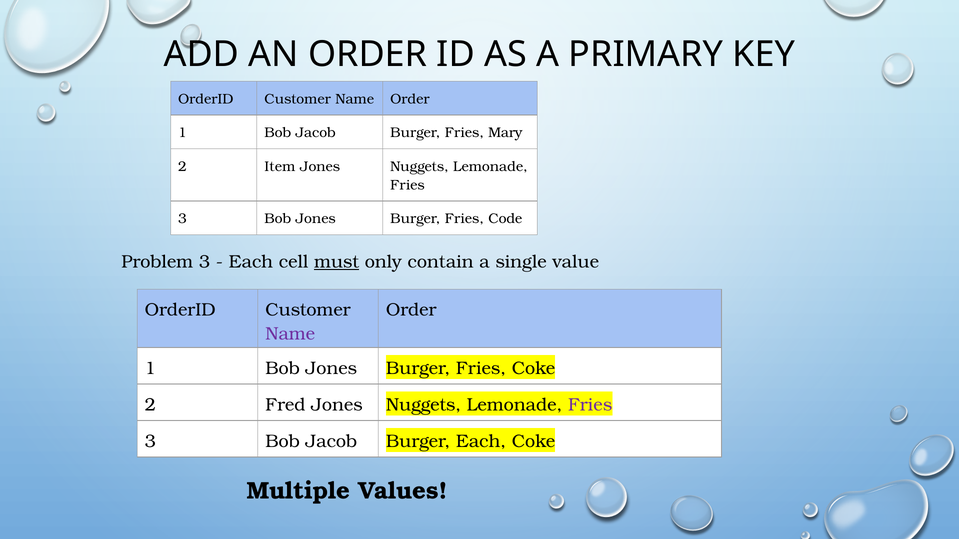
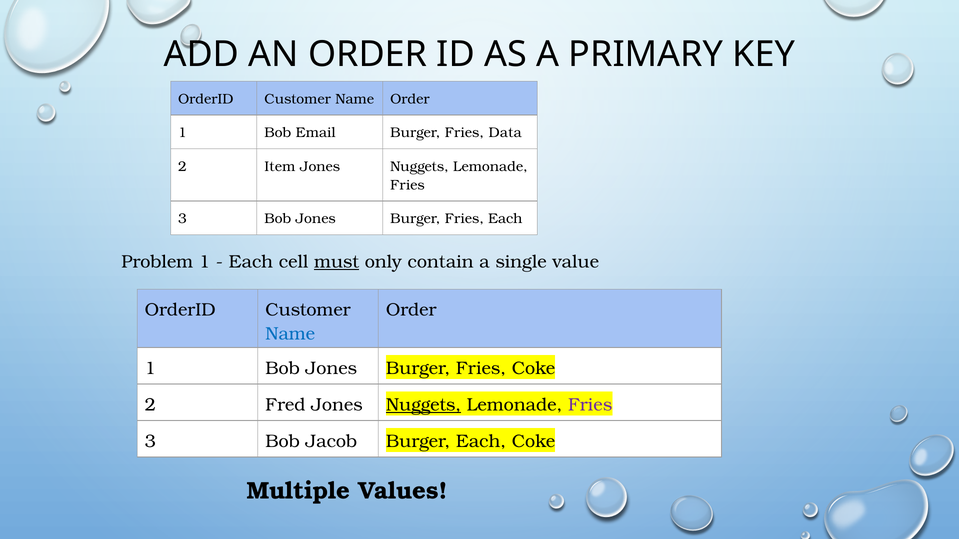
1 Bob Jacob: Jacob -> Email (316, 133)
Mary: Mary -> Data (505, 133)
Fries Code: Code -> Each (505, 219)
Problem 3: 3 -> 1 (204, 262)
Name colour: purple -> blue (290, 334)
Nuggets underline: none -> present (423, 405)
